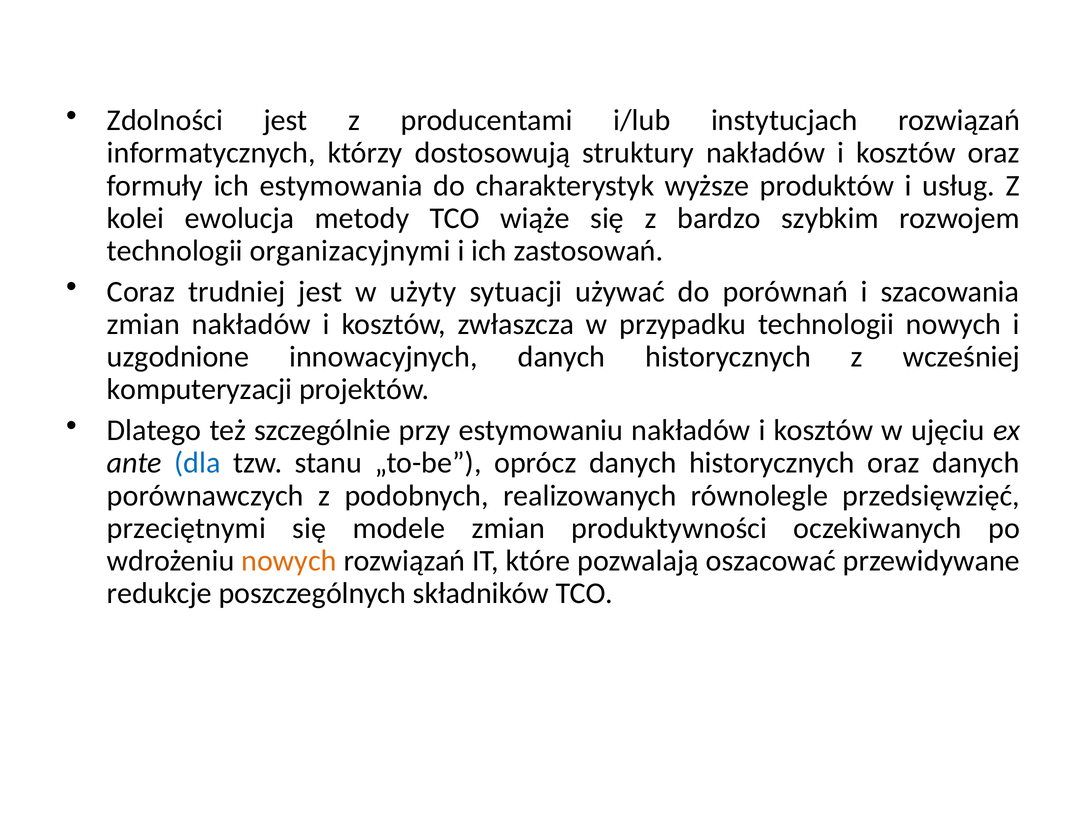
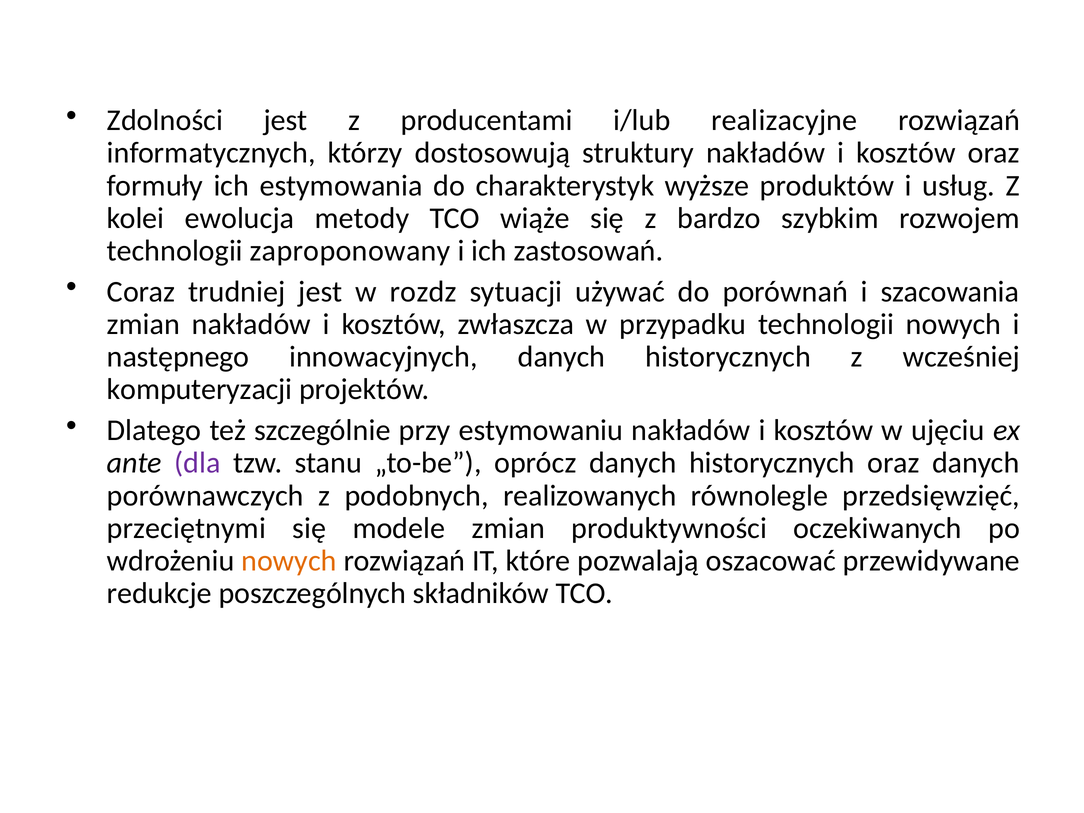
instytucjach: instytucjach -> realizacyjne (784, 121)
organizacyjnymi: organizacyjnymi -> zaproponowany (350, 251)
użyty: użyty -> rozdz (423, 292)
uzgodnione: uzgodnione -> następnego (178, 357)
dla colour: blue -> purple (197, 463)
